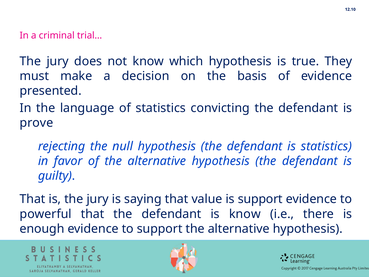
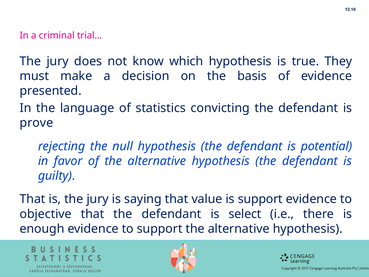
is statistics: statistics -> potential (326, 146)
powerful: powerful -> objective (46, 214)
is know: know -> select (245, 214)
